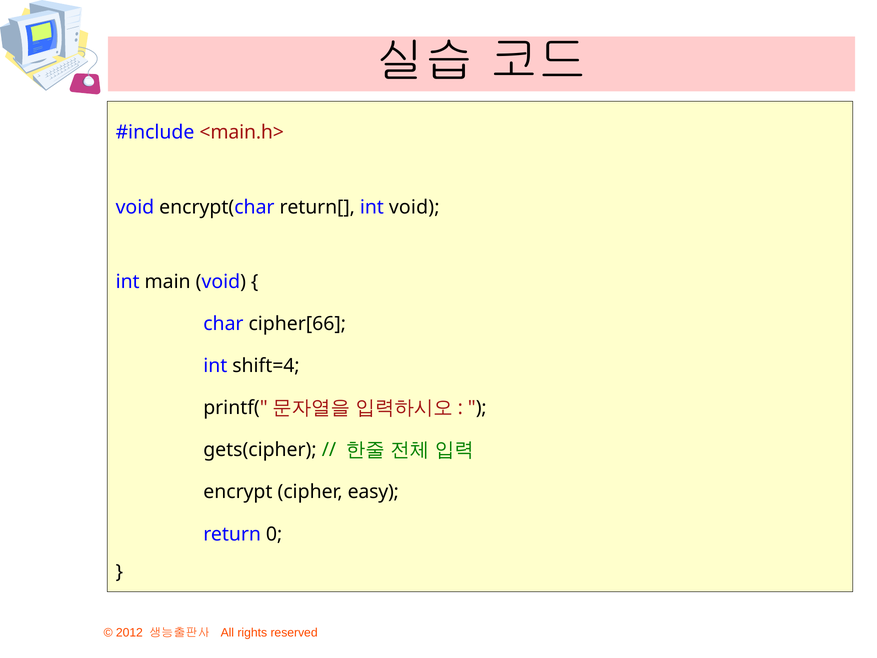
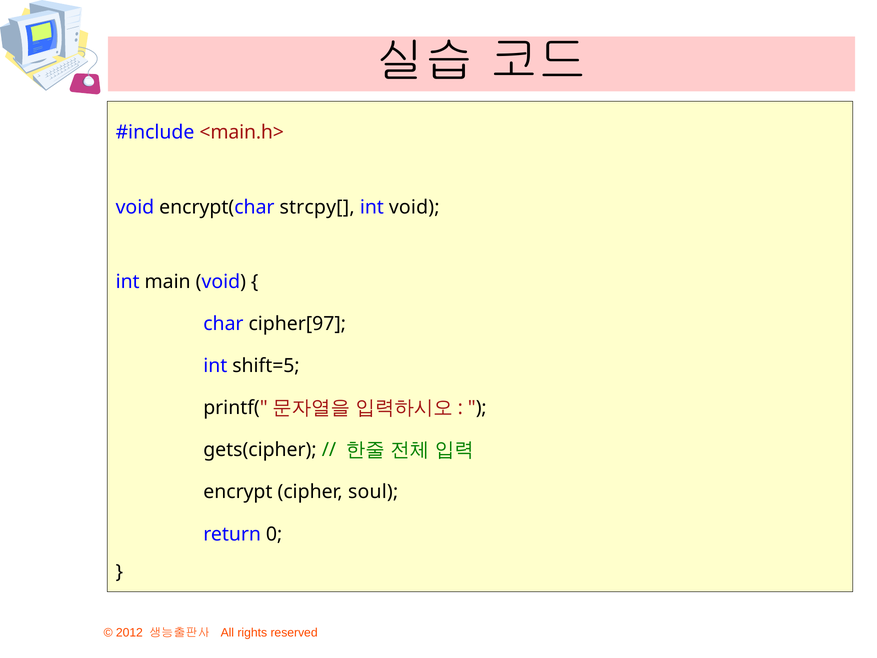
return[: return[ -> strcpy[ (317, 207)
cipher[66: cipher[66 -> cipher[97 (297, 324)
shift=4: shift=4 -> shift=5 (266, 366)
easy: easy -> soul (373, 492)
